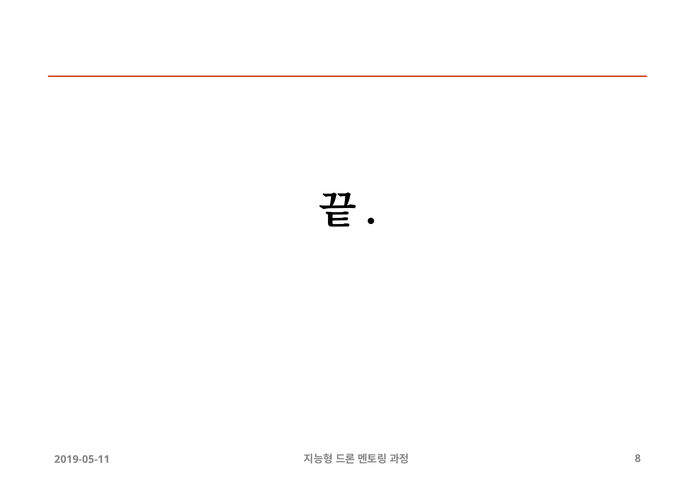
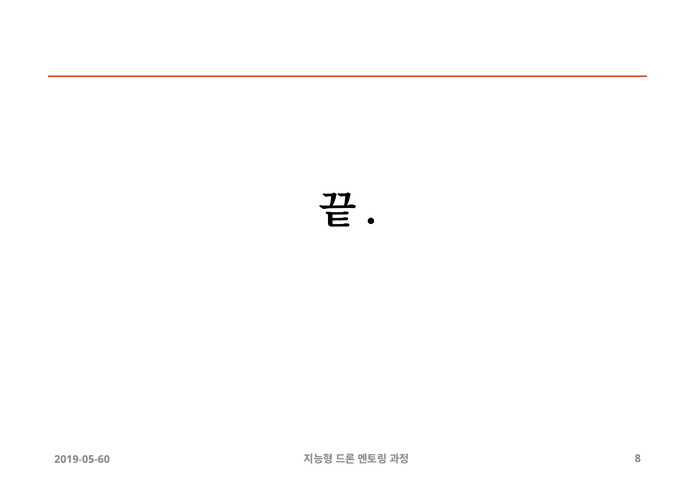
2019-05-11: 2019-05-11 -> 2019-05-60 (82, 459)
